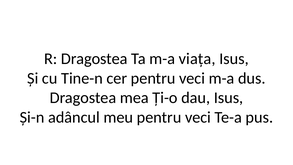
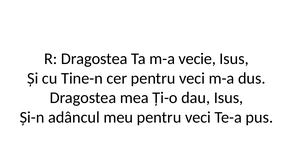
viața: viața -> vecie (197, 59)
